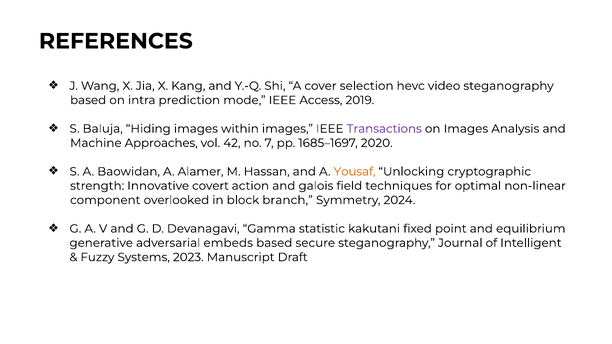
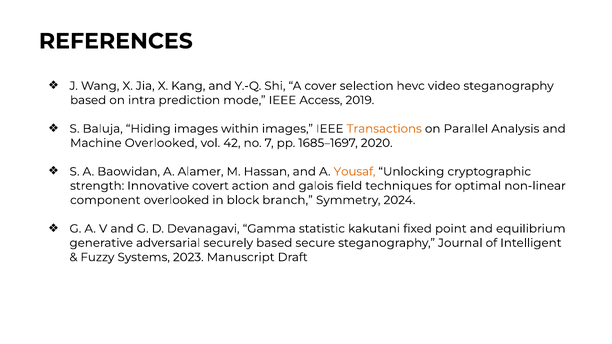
Transactions colour: purple -> orange (384, 129)
on Images: Images -> Parallel (466, 129)
Machine Approaches: Approaches -> Overlooked (161, 143)
embeds: embeds -> securely (228, 243)
